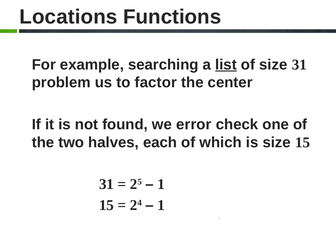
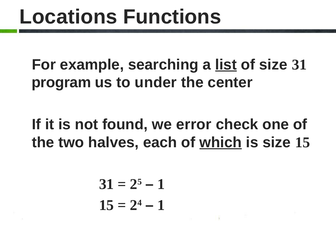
problem: problem -> program (61, 83)
factor: factor -> under (156, 83)
which underline: none -> present (221, 142)
